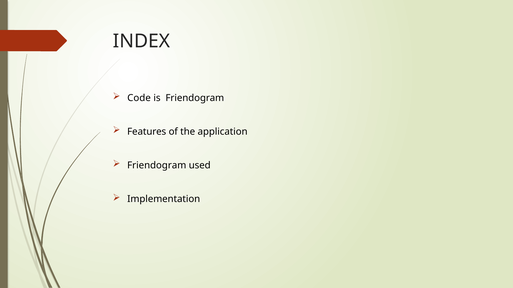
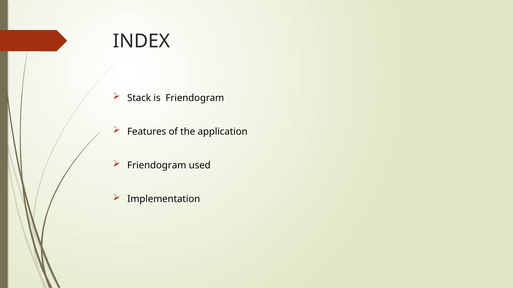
Code: Code -> Stack (139, 98)
